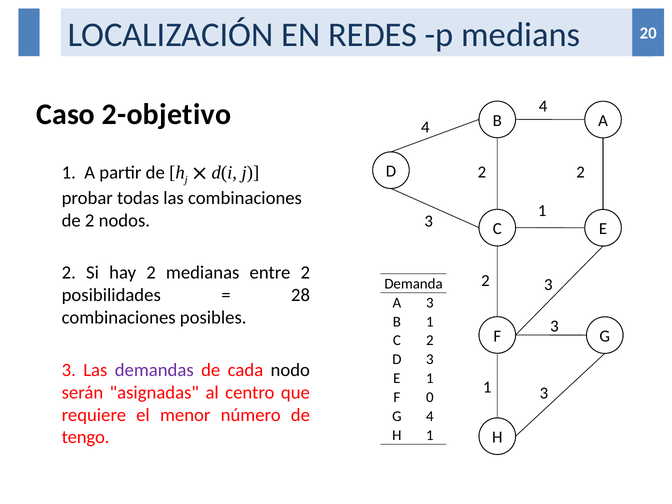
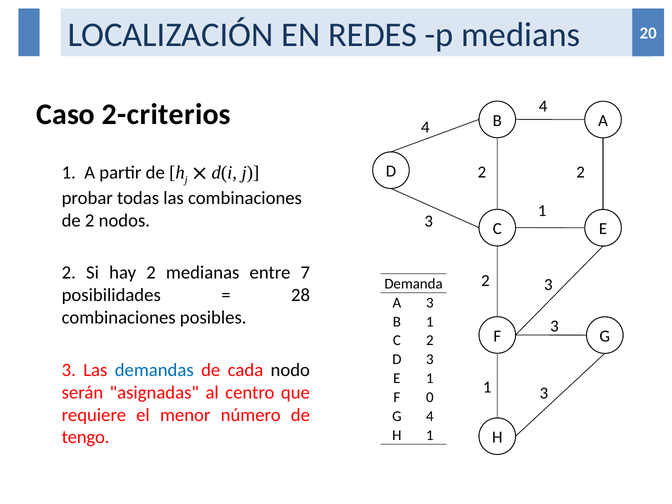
2-objetivo: 2-objetivo -> 2-criterios (166, 114)
entre 2: 2 -> 7 (305, 273)
demandas colour: purple -> blue (154, 370)
